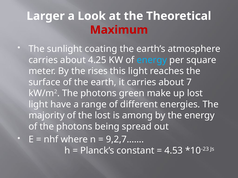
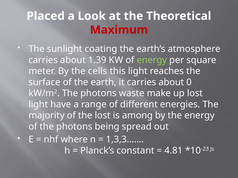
Larger: Larger -> Placed (46, 16)
4.25: 4.25 -> 1.39 (97, 60)
energy colour: light blue -> light green (152, 60)
rises: rises -> cells (98, 71)
7: 7 -> 0 (189, 82)
green: green -> waste (132, 93)
9,2,7……: 9,2,7…… -> 1,3,3…… (125, 140)
4.53: 4.53 -> 4.81 (174, 151)
